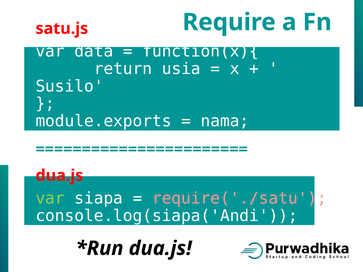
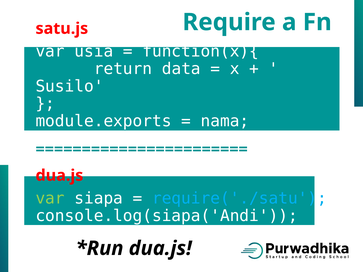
data: data -> usia (94, 51)
usia: usia -> data (181, 69)
require('./satu colour: pink -> light blue (239, 198)
